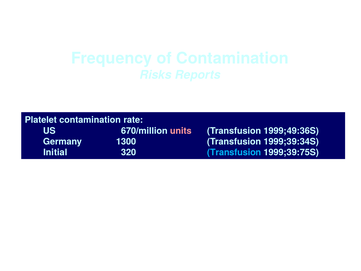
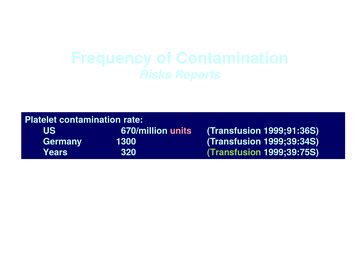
1999;49:36S: 1999;49:36S -> 1999;91:36S (291, 131)
Initial: Initial -> Years (55, 152)
Transfusion colour: light blue -> light green (234, 152)
